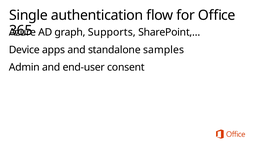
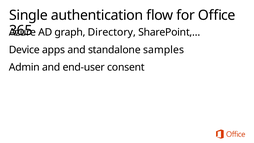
Supports: Supports -> Directory (112, 32)
